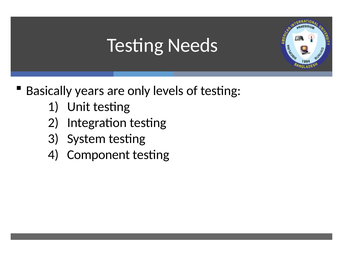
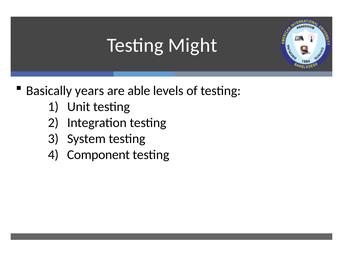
Needs: Needs -> Might (193, 45)
only: only -> able (139, 91)
